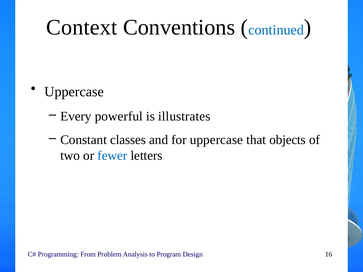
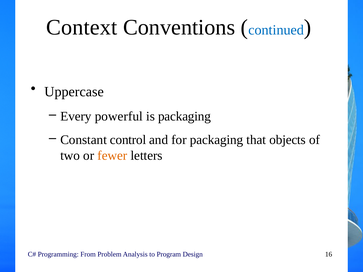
is illustrates: illustrates -> packaging (184, 116)
classes: classes -> control (128, 140)
for uppercase: uppercase -> packaging (217, 140)
fewer colour: blue -> orange (112, 156)
